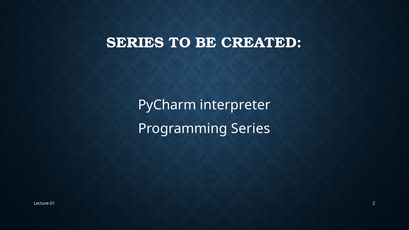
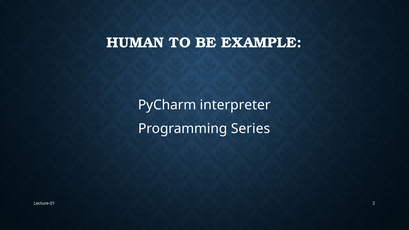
SERIES: SERIES -> HUMAN (135, 43)
CREATED: CREATED -> EXAMPLE (261, 43)
